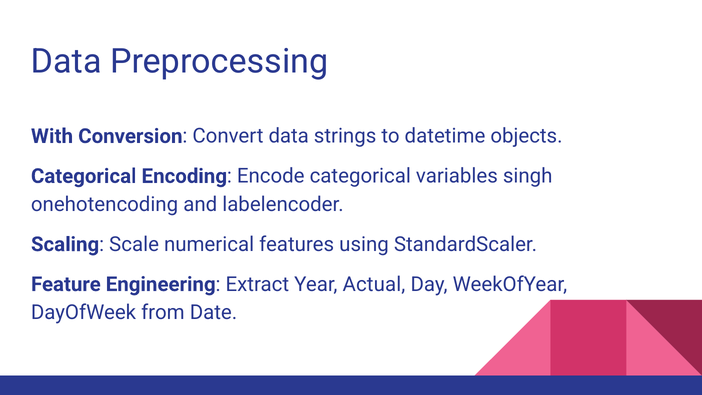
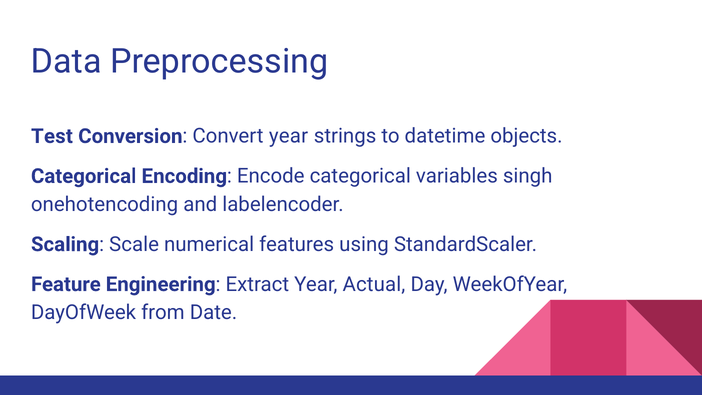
With: With -> Test (52, 136)
Convert data: data -> year (289, 136)
